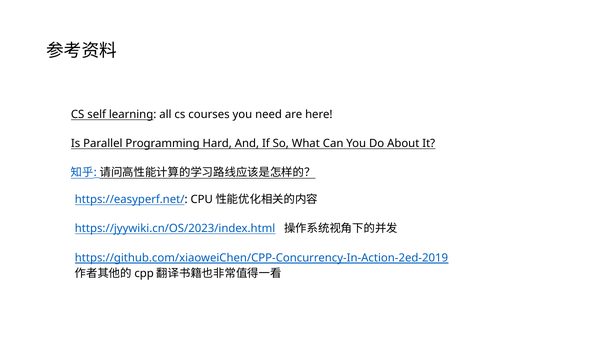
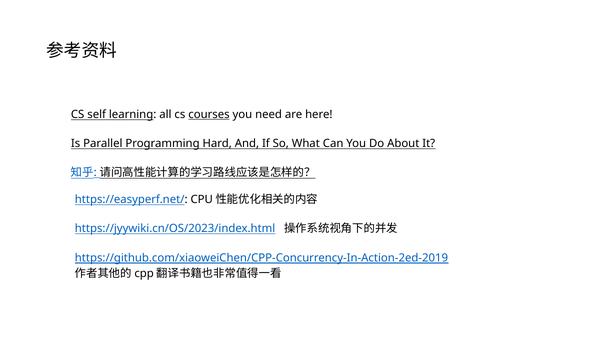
courses underline: none -> present (209, 114)
